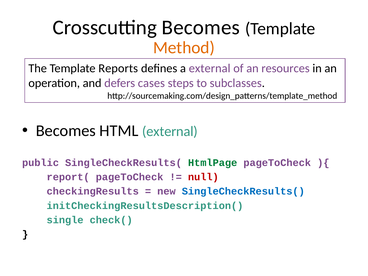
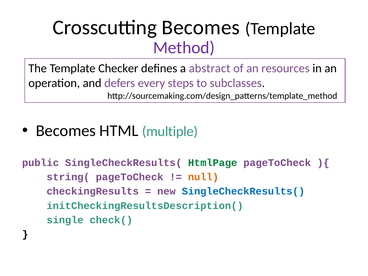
Method colour: orange -> purple (184, 48)
Reports: Reports -> Checker (118, 68)
a external: external -> abstract (210, 68)
cases: cases -> every (151, 83)
HTML external: external -> multiple (170, 132)
report(: report( -> string( (68, 177)
null colour: red -> orange (203, 177)
